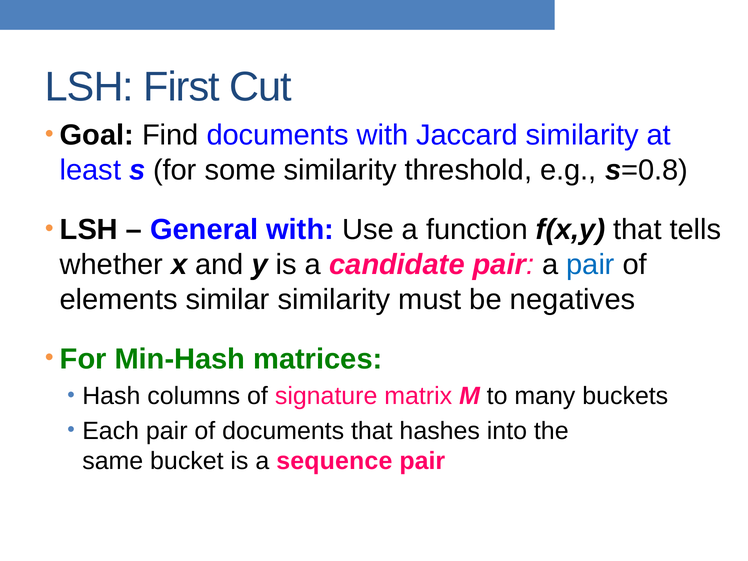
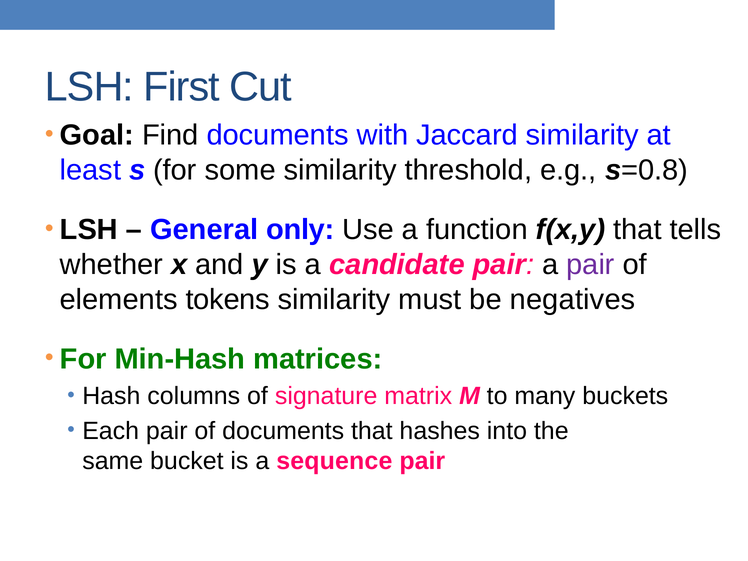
General with: with -> only (300, 230)
pair colour: blue -> purple (590, 265)
similar: similar -> tokens (228, 299)
